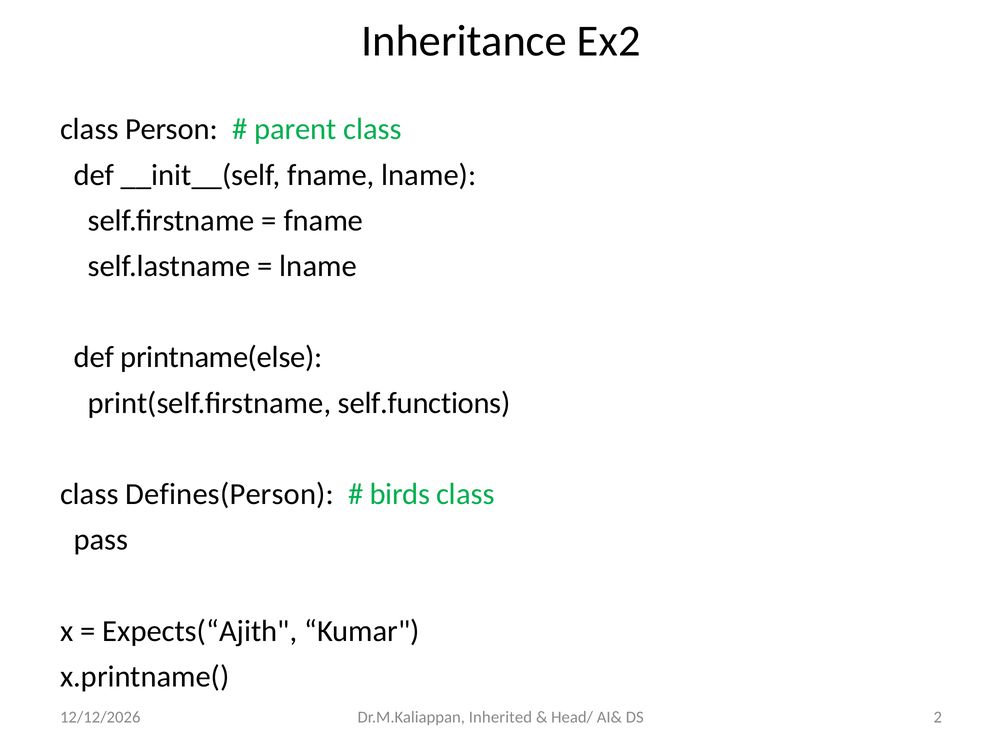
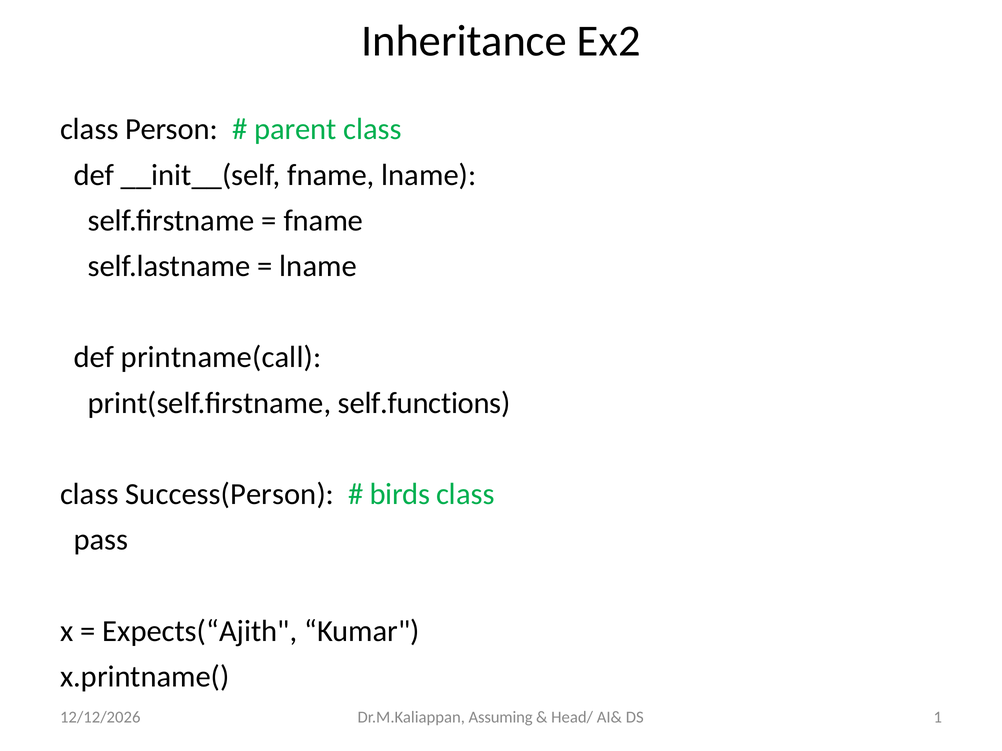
printname(else: printname(else -> printname(call (221, 358)
Defines(Person: Defines(Person -> Success(Person (230, 495)
Inherited: Inherited -> Assuming (501, 718)
2: 2 -> 1 (938, 718)
